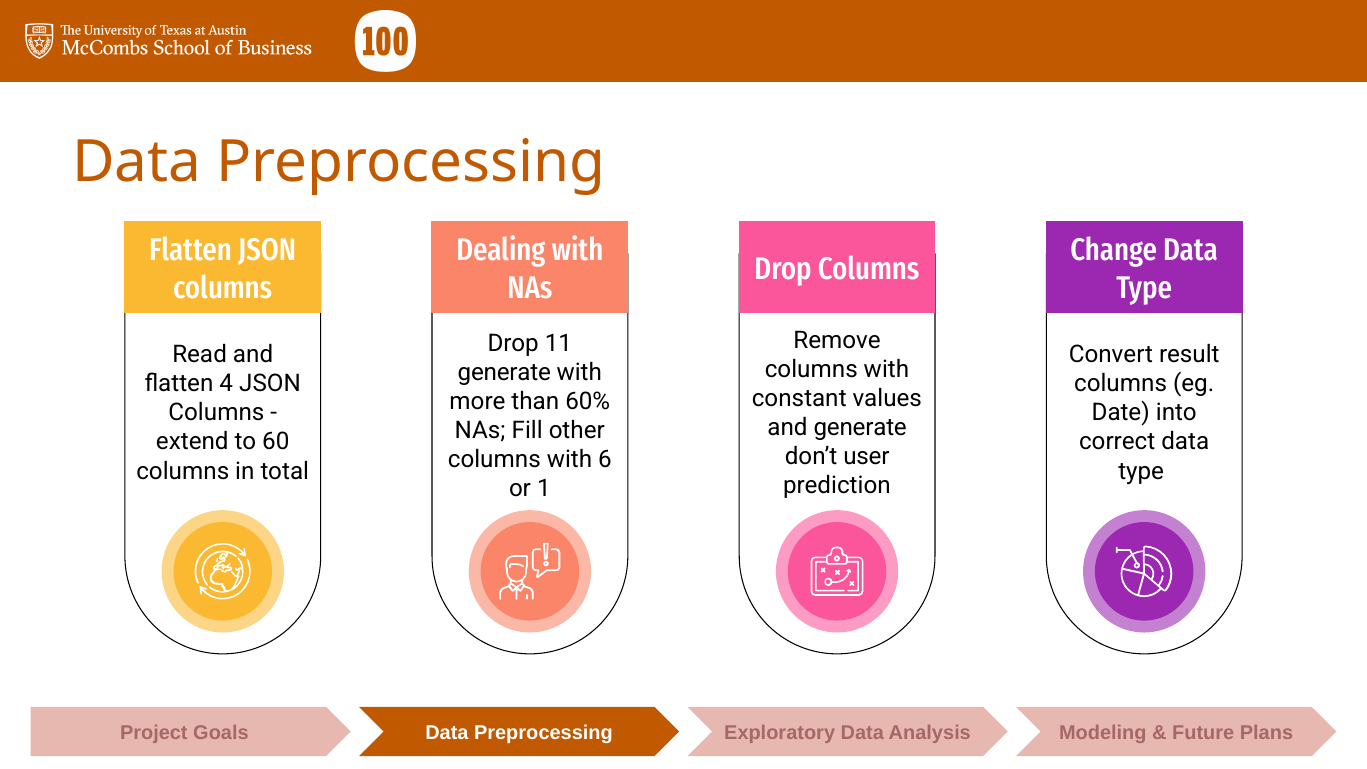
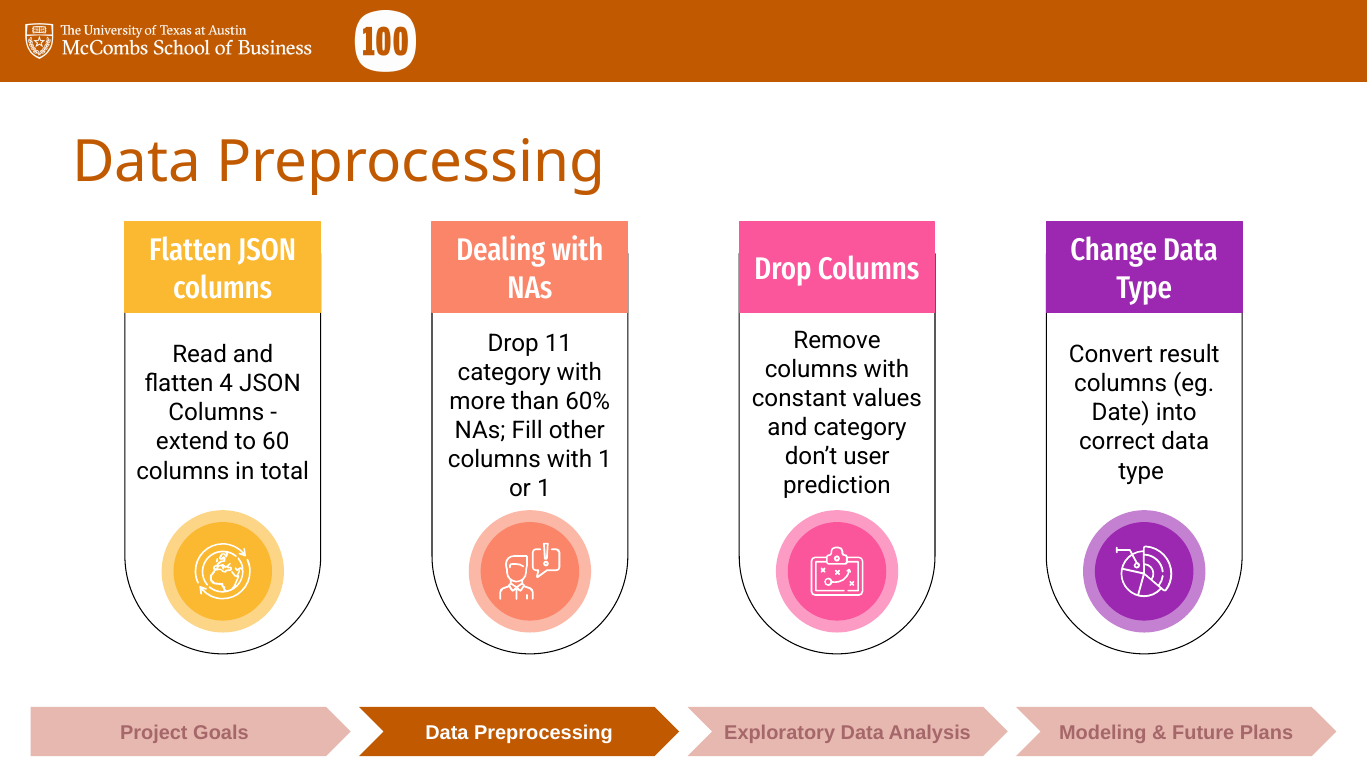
generate: generate -> category (504, 372)
and generate: generate -> category (860, 427)
with 6: 6 -> 1 (605, 459)
